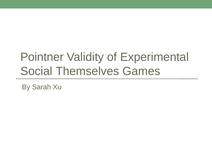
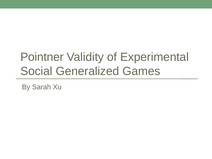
Themselves: Themselves -> Generalized (87, 71)
